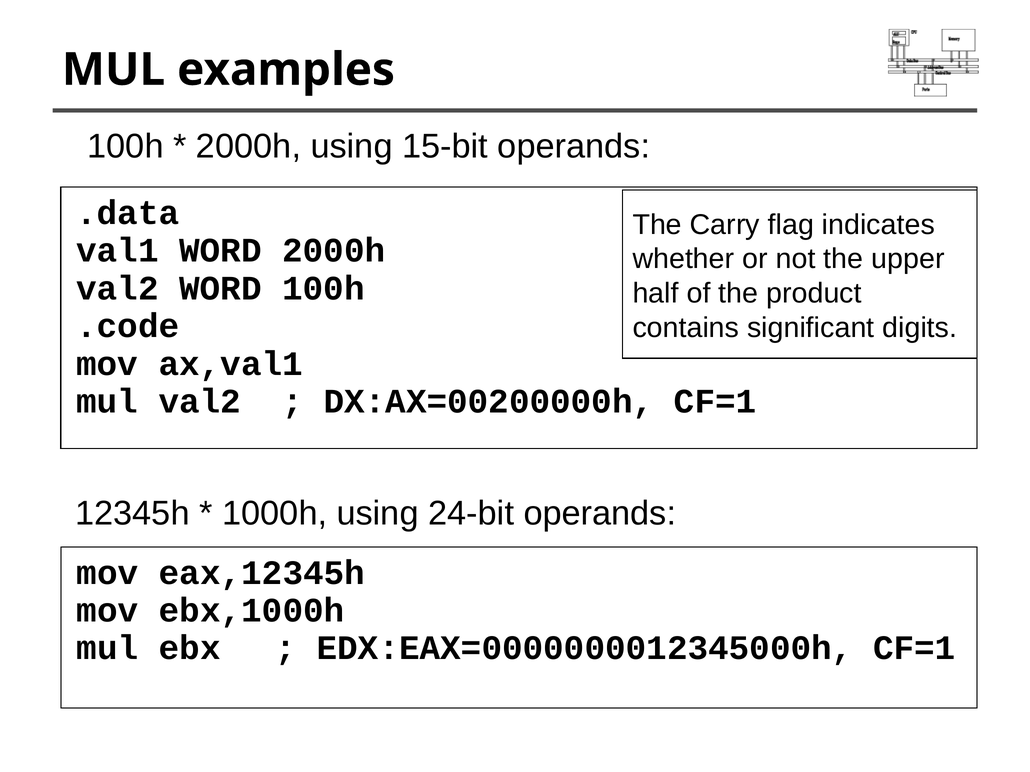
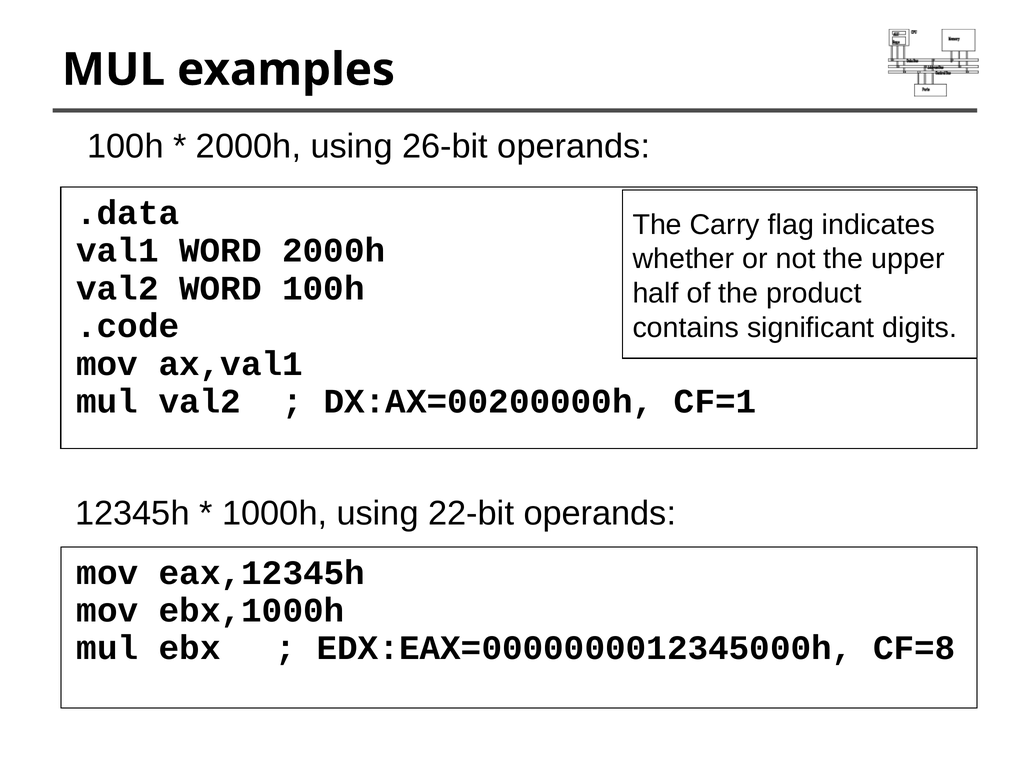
15-bit: 15-bit -> 26-bit (445, 147)
24-bit: 24-bit -> 22-bit (471, 514)
EDX:EAX=0000000012345000h CF=1: CF=1 -> CF=8 (914, 649)
